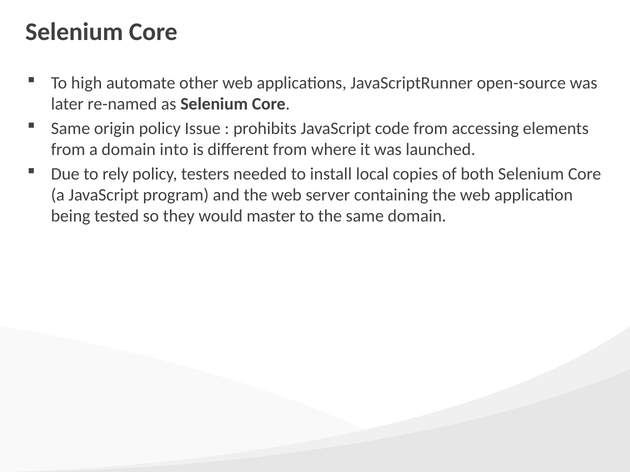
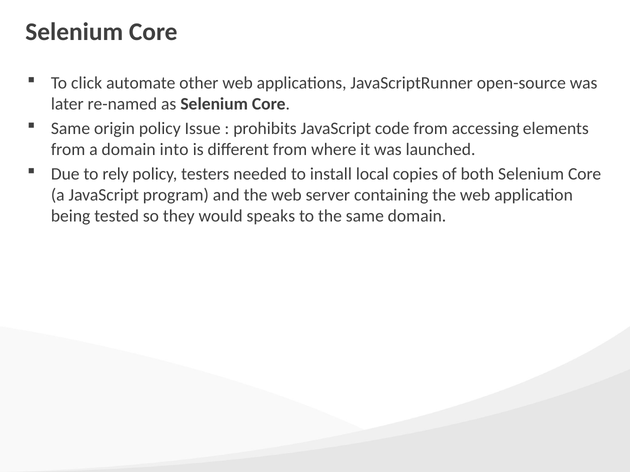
high: high -> click (87, 83)
master: master -> speaks (271, 216)
